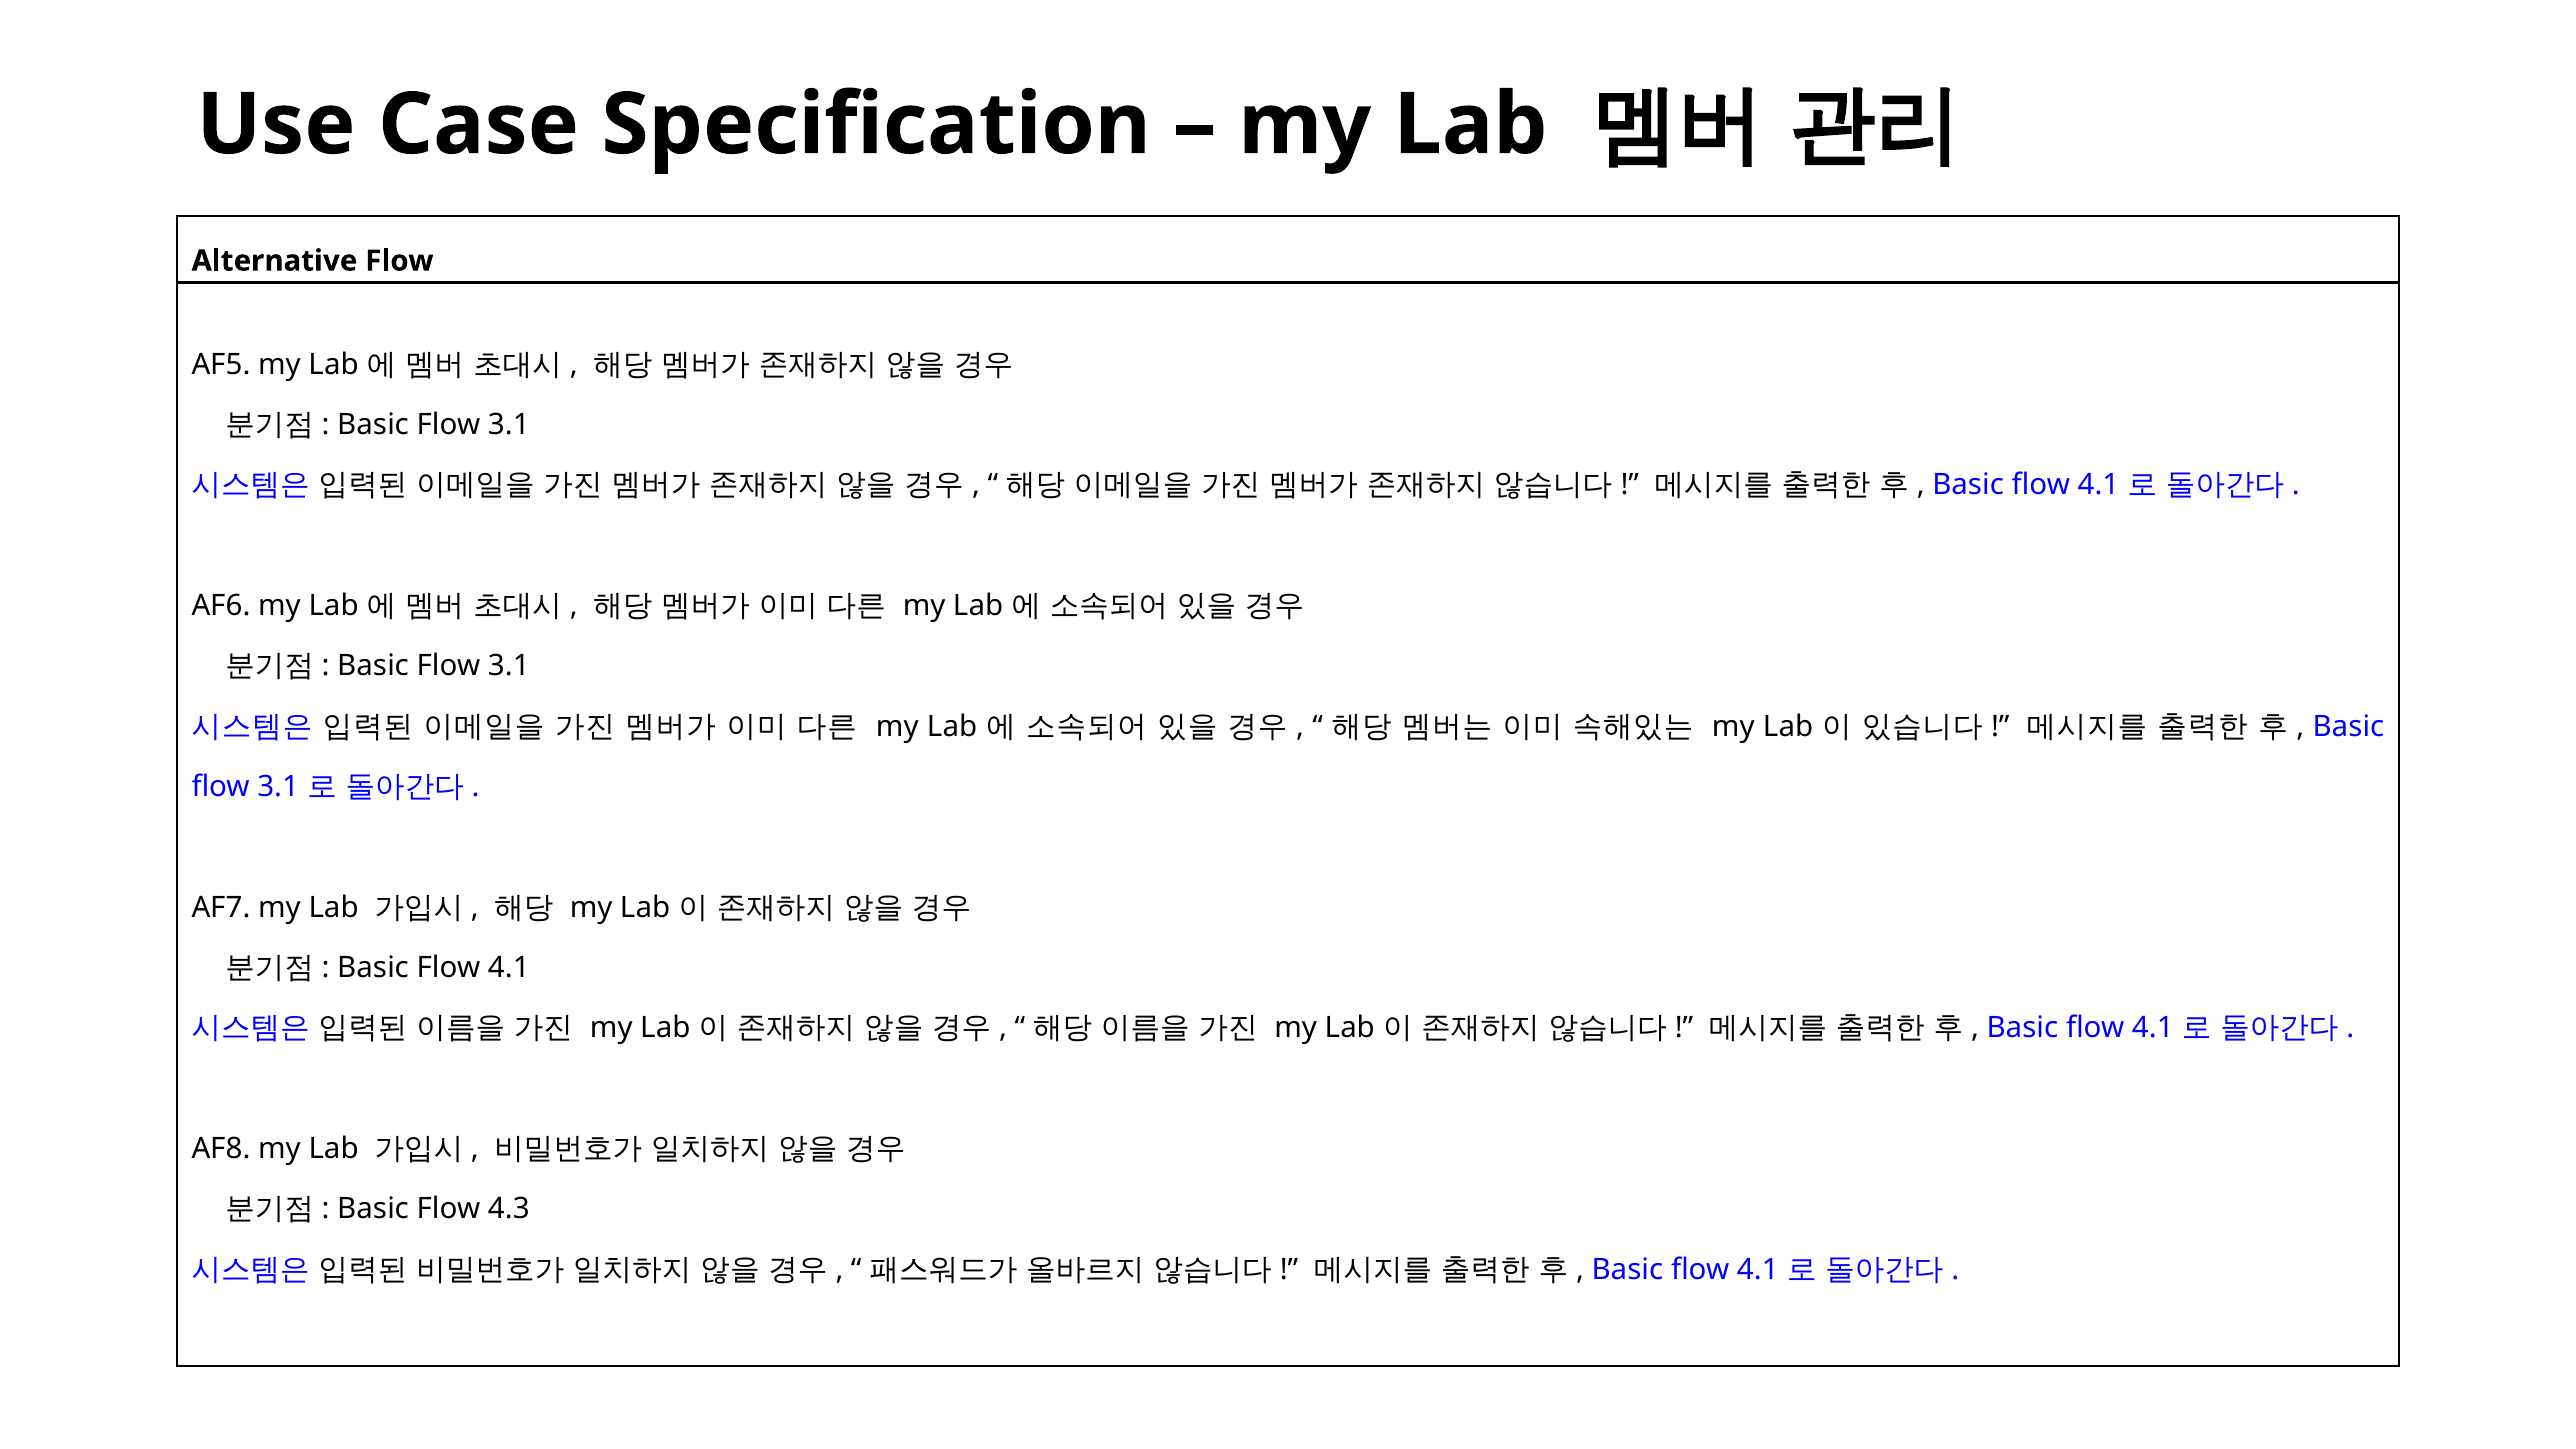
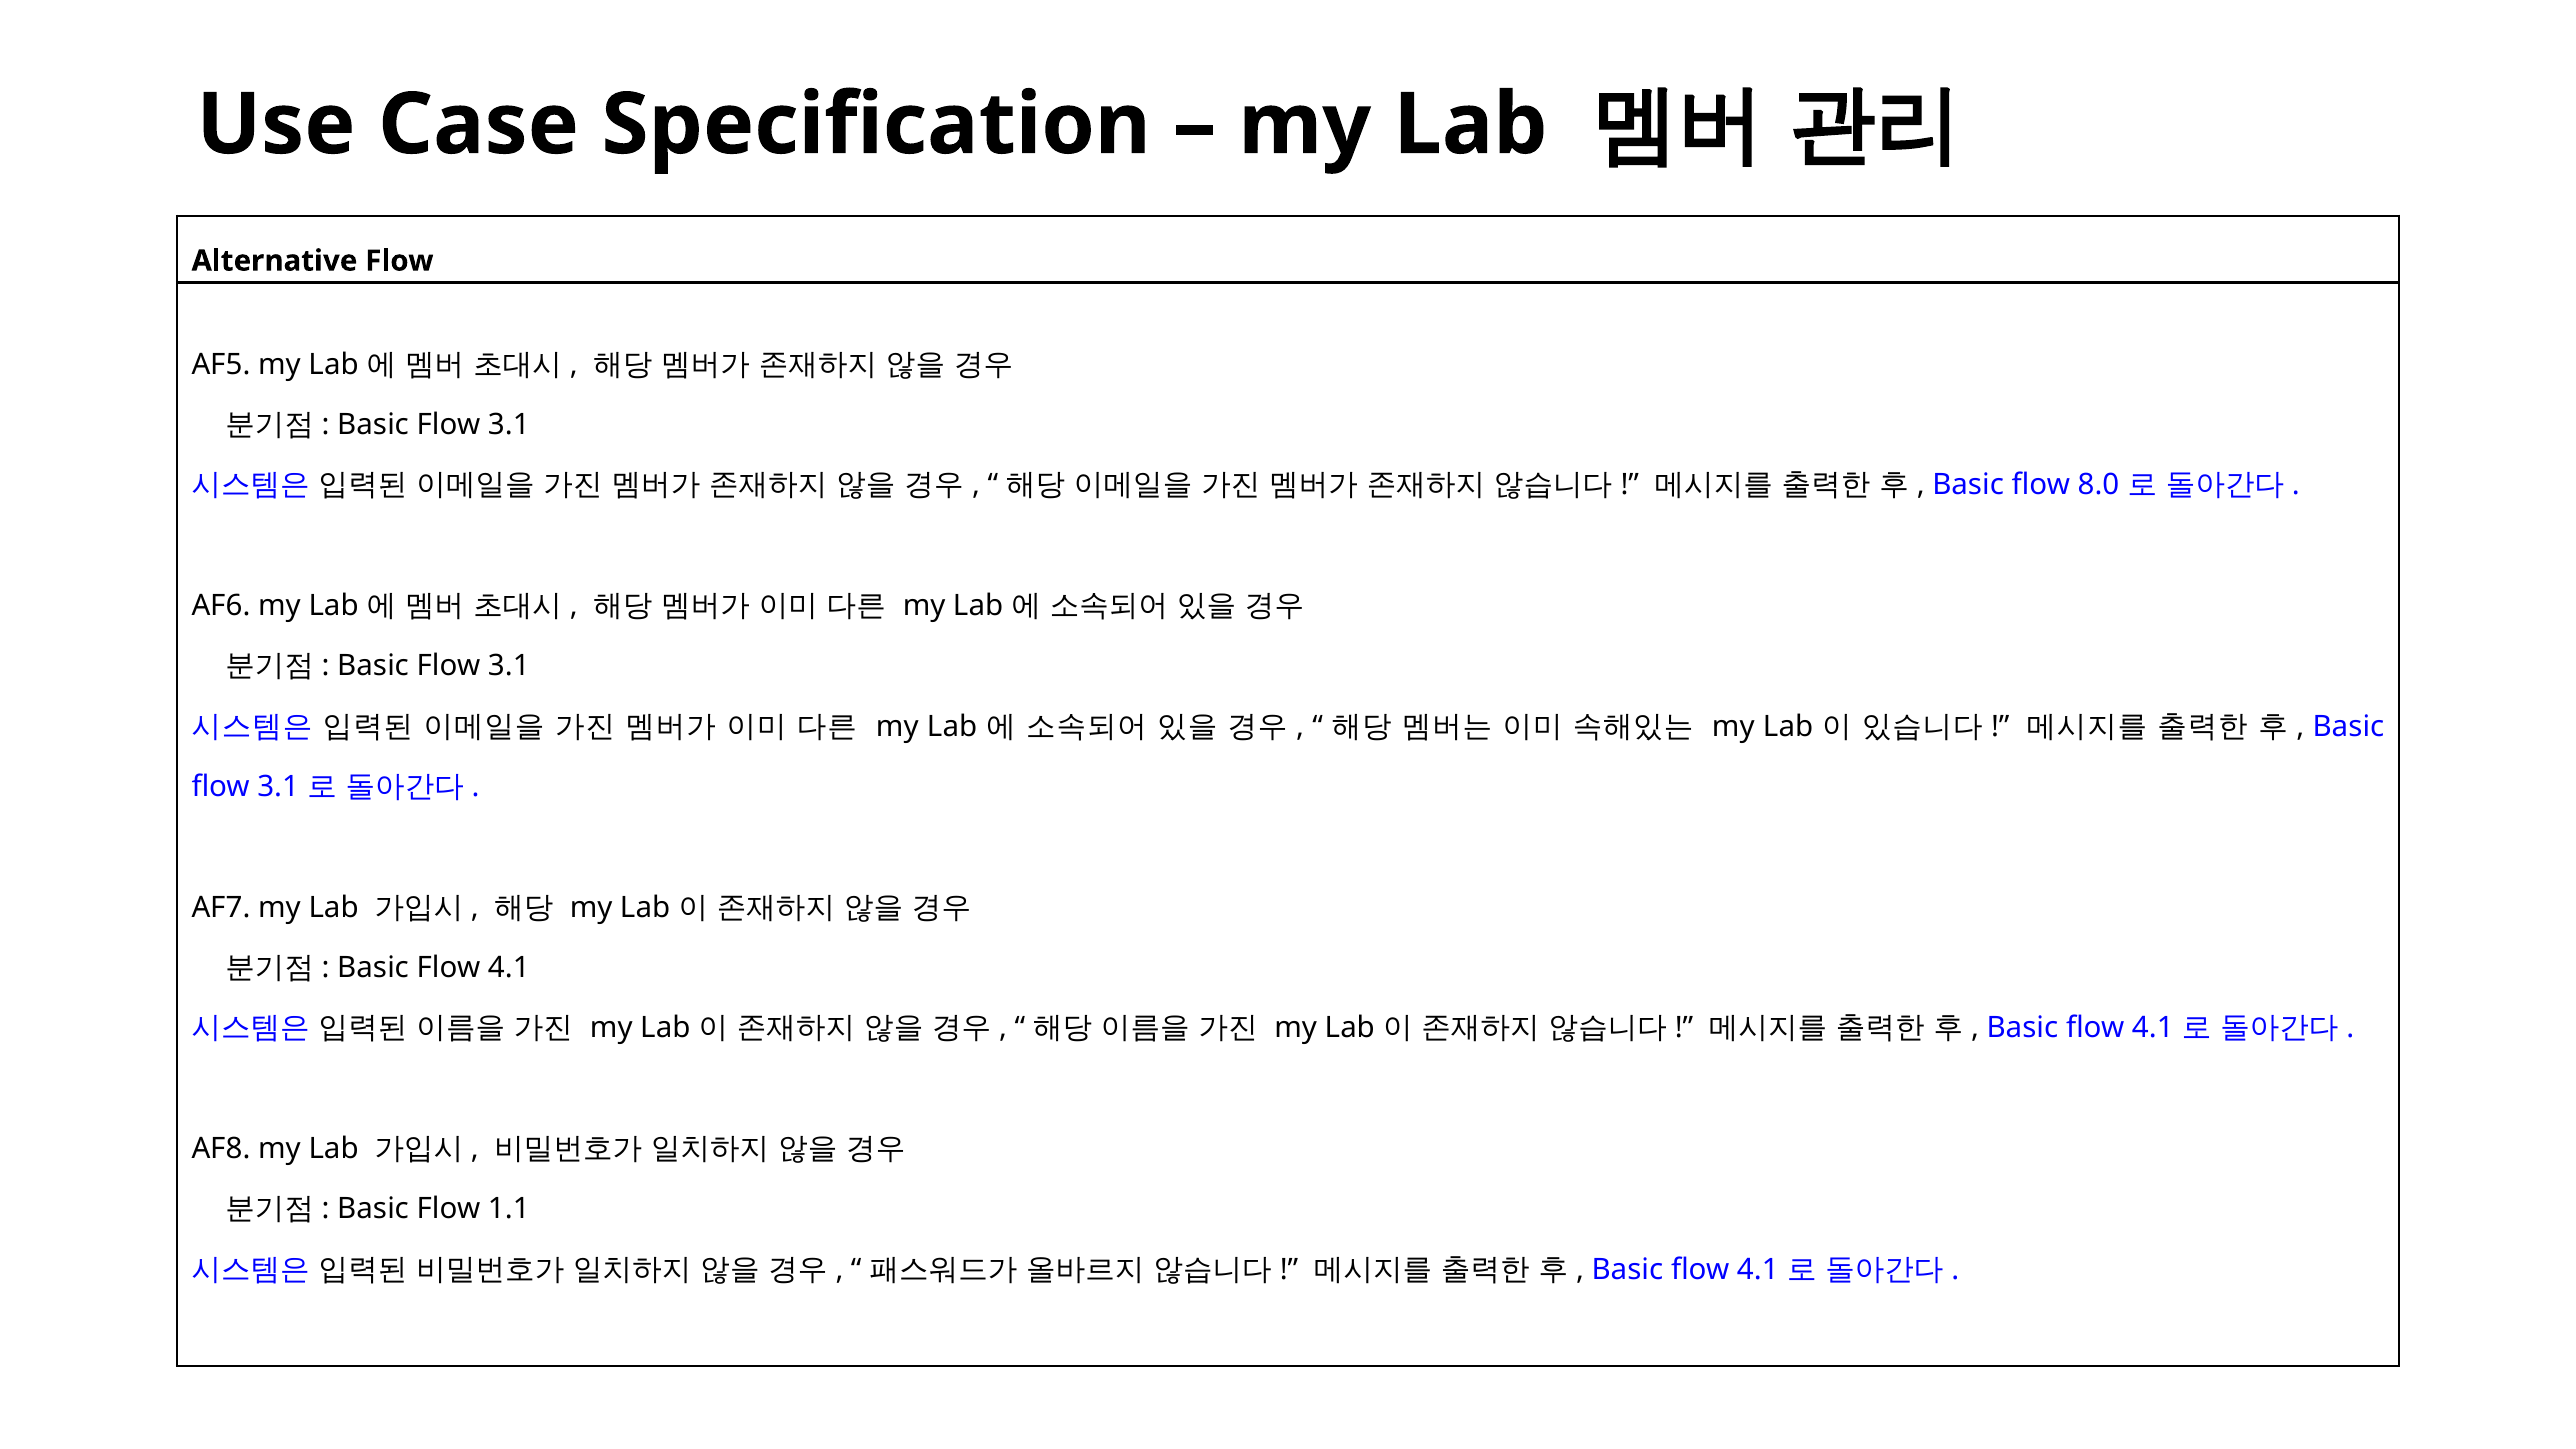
4.1: 4.1 -> 8.0 (2098, 485)
4.3: 4.3 -> 1.1 (509, 1209)
